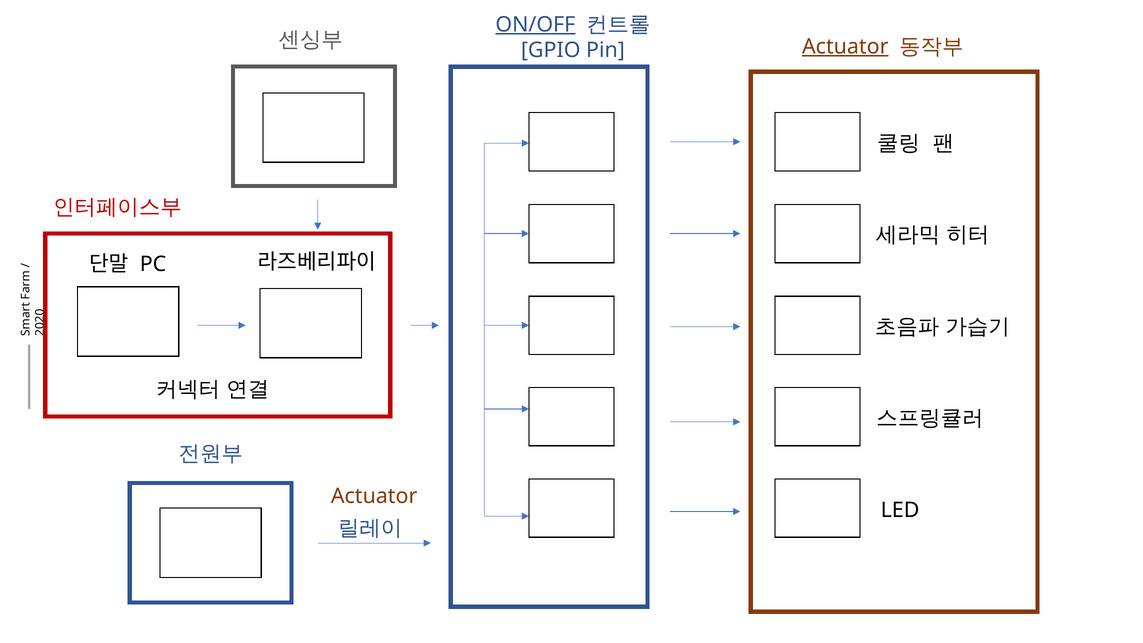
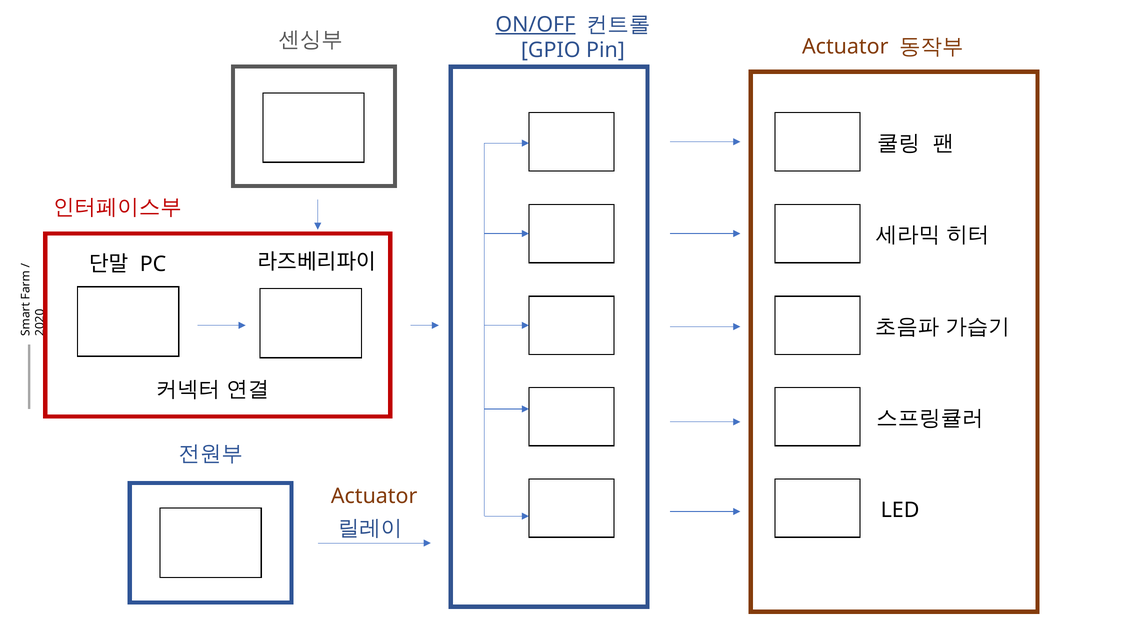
Actuator underline: present -> none (845, 47)
